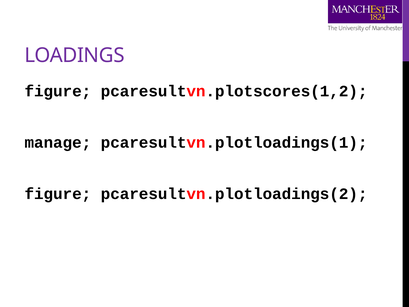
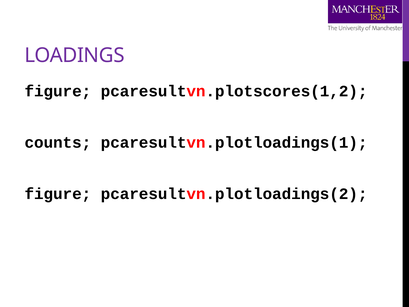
manage: manage -> counts (58, 142)
